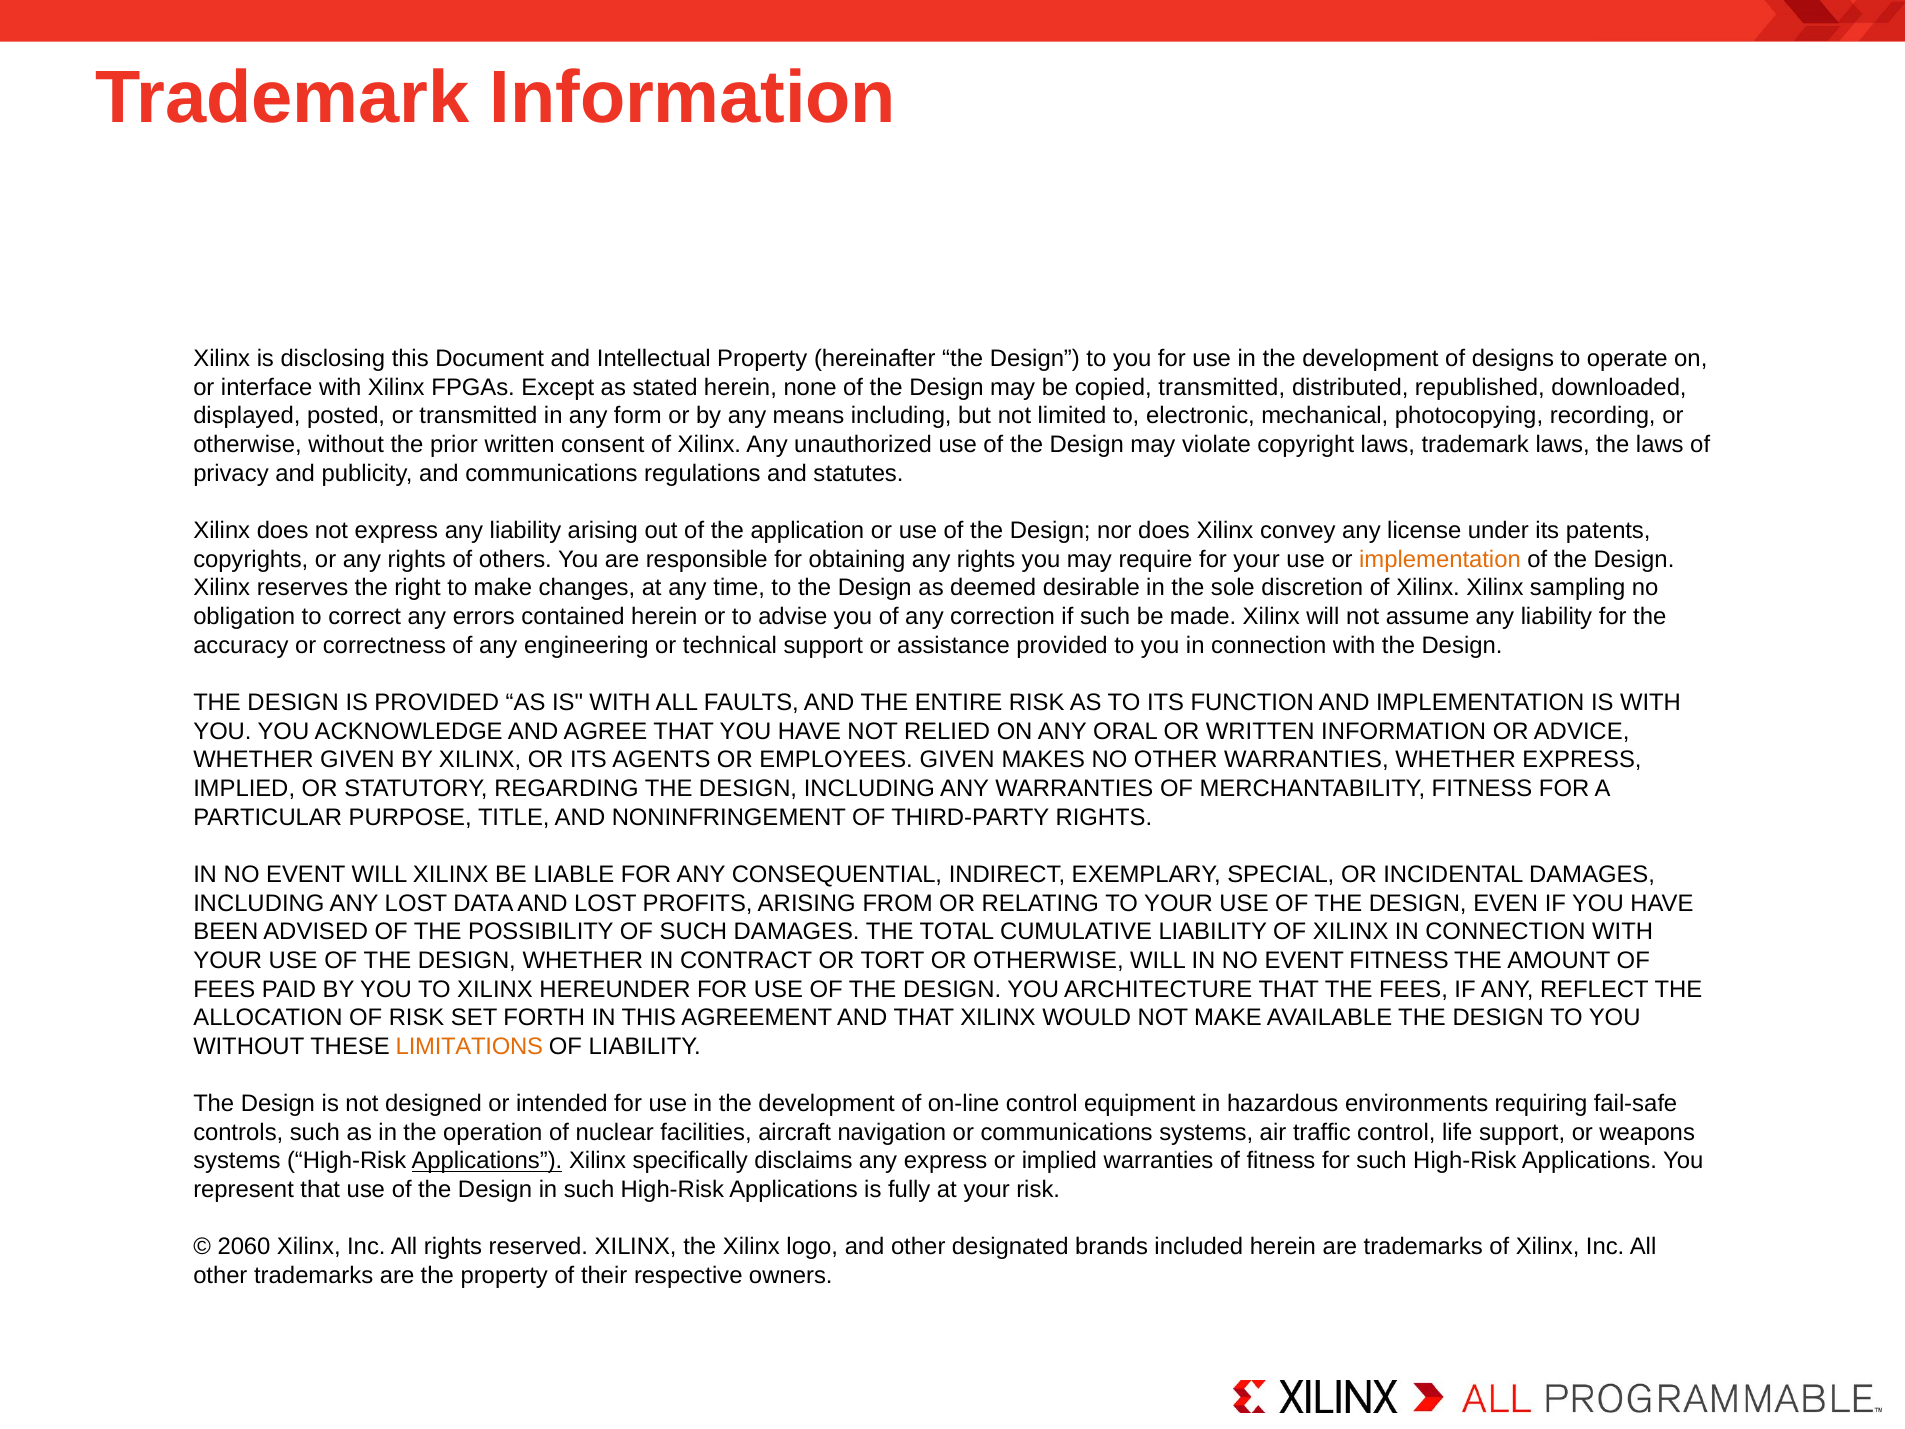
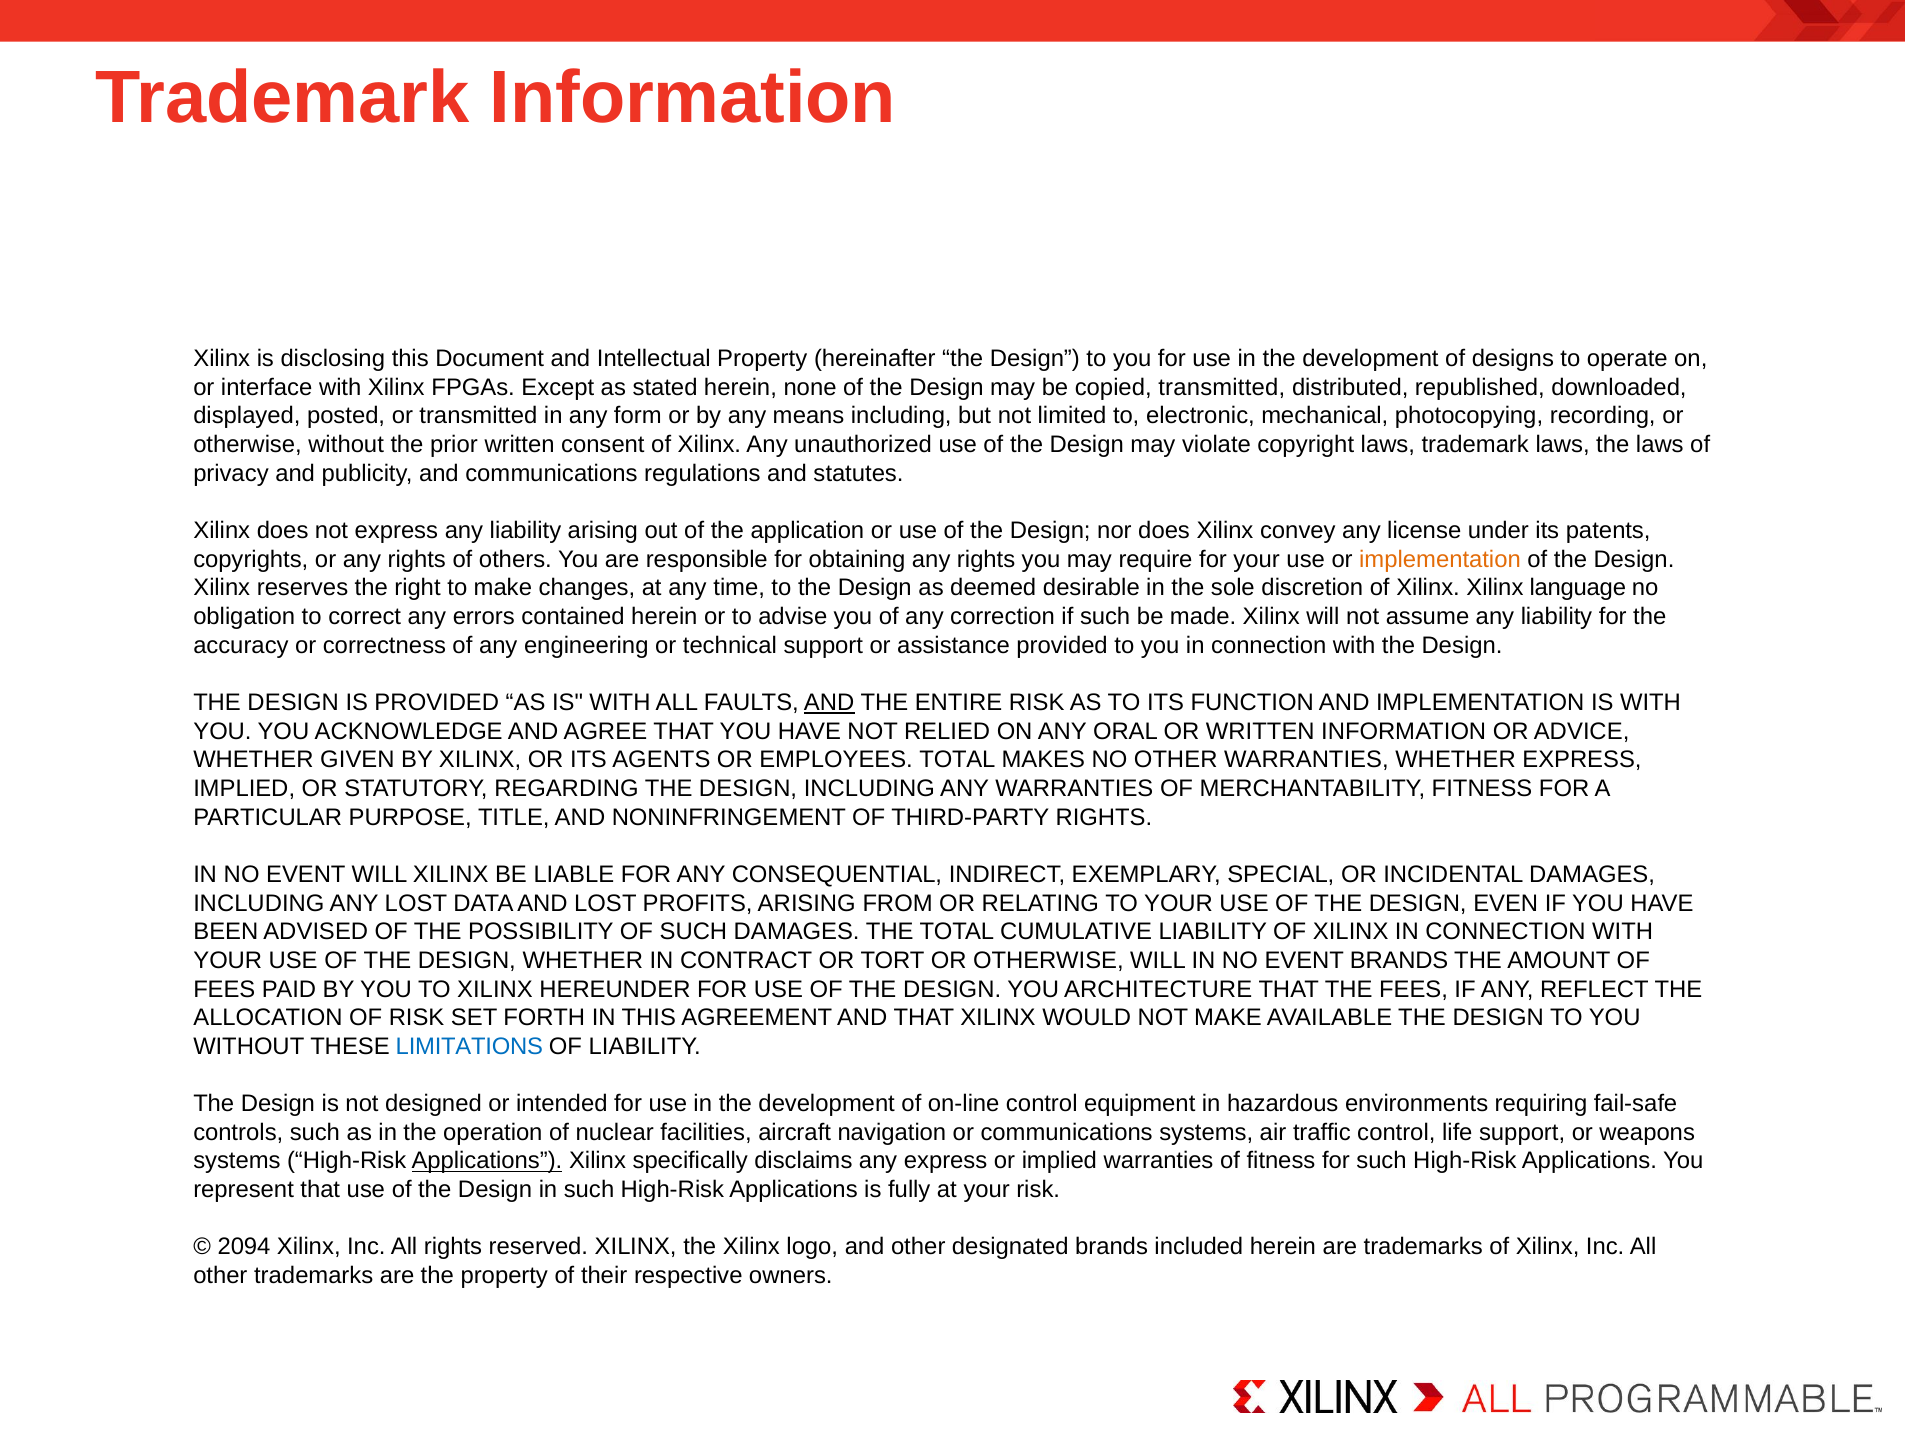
sampling: sampling -> language (1578, 588)
AND underline: none -> present (829, 702)
EMPLOYEES GIVEN: GIVEN -> TOTAL (957, 760)
EVENT FITNESS: FITNESS -> BRANDS (1399, 960)
LIMITATIONS colour: orange -> blue (469, 1046)
2060: 2060 -> 2094 (244, 1247)
